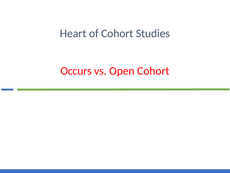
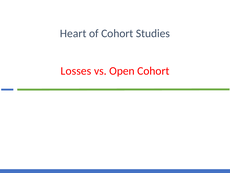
Occurs: Occurs -> Losses (76, 71)
